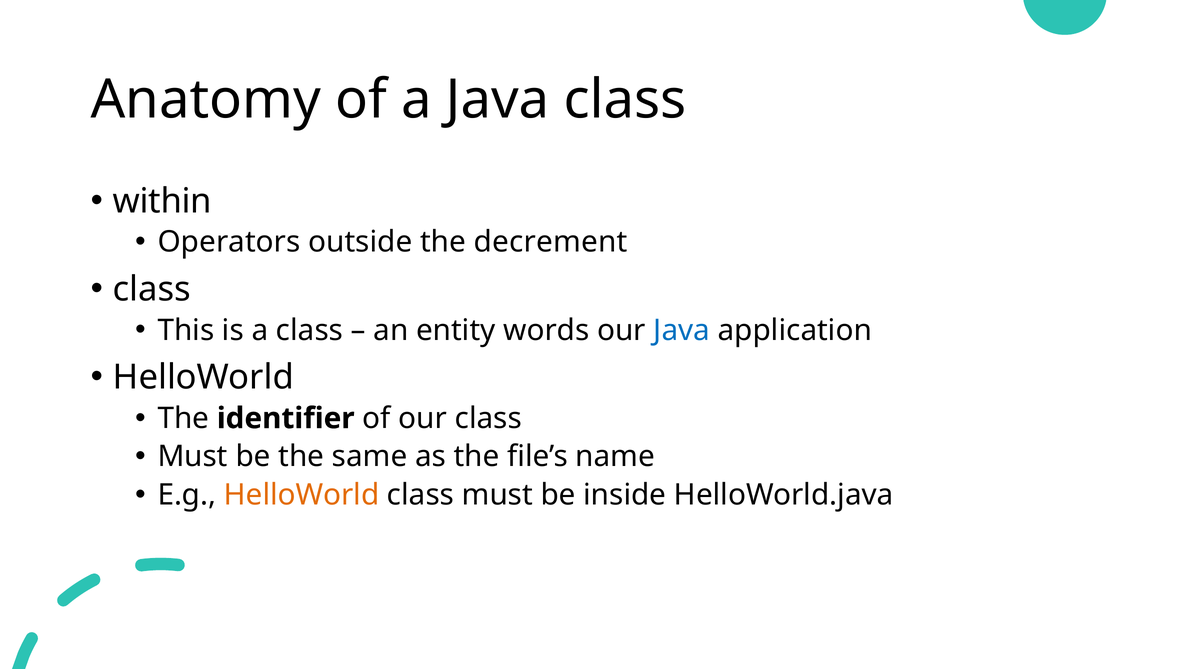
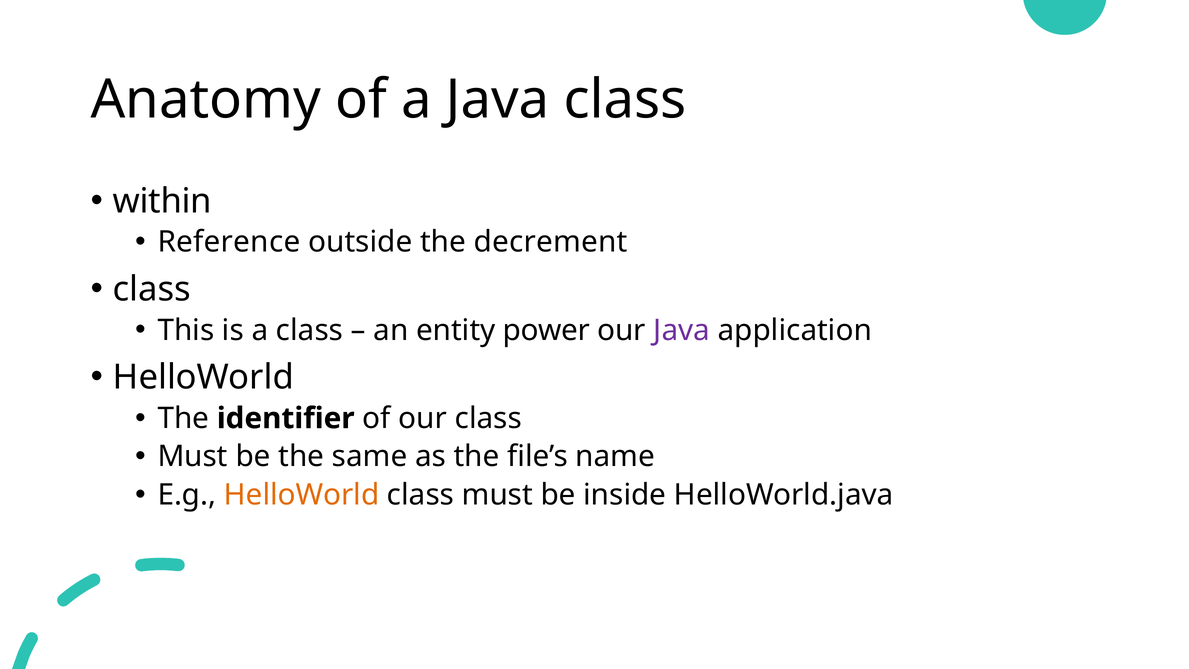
Operators: Operators -> Reference (229, 242)
words: words -> power (546, 330)
Java colour: blue -> purple (682, 330)
